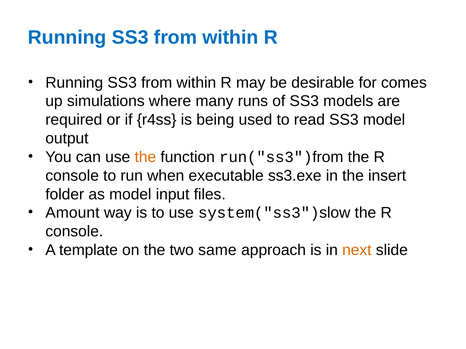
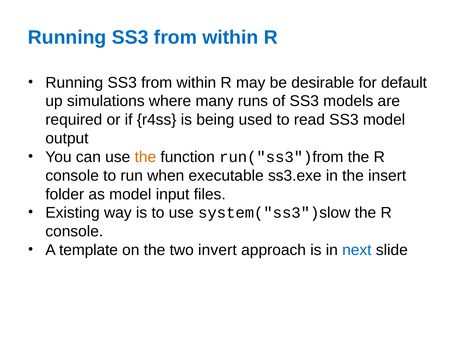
comes: comes -> default (404, 83)
Amount: Amount -> Existing (73, 213)
same: same -> invert (217, 250)
next colour: orange -> blue (357, 250)
